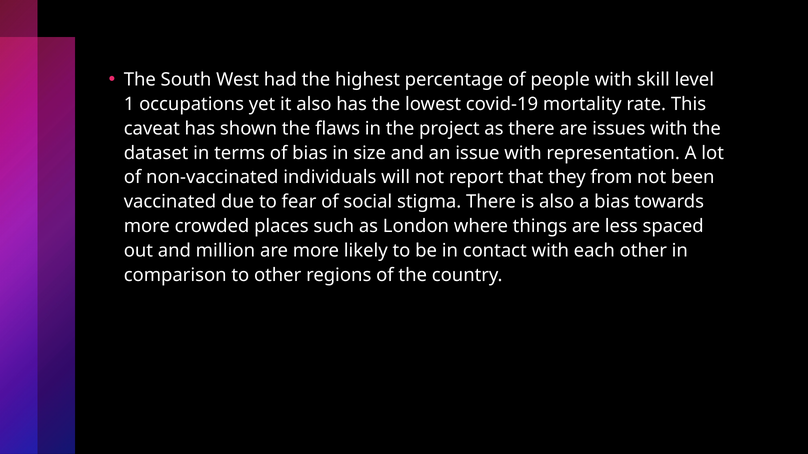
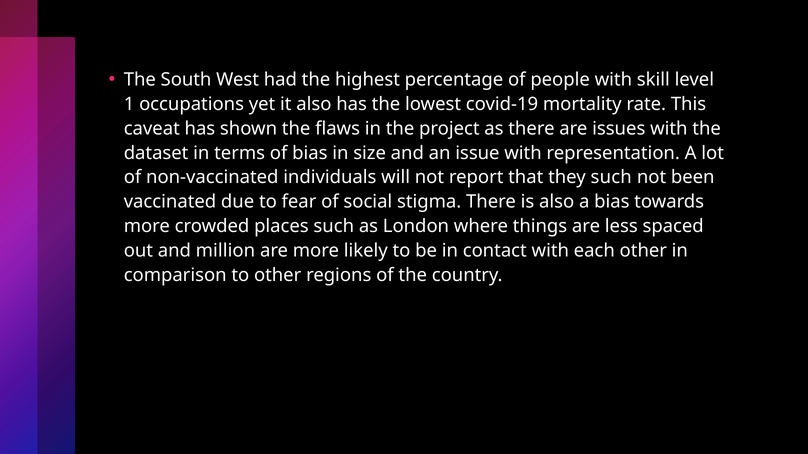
they from: from -> such (611, 178)
